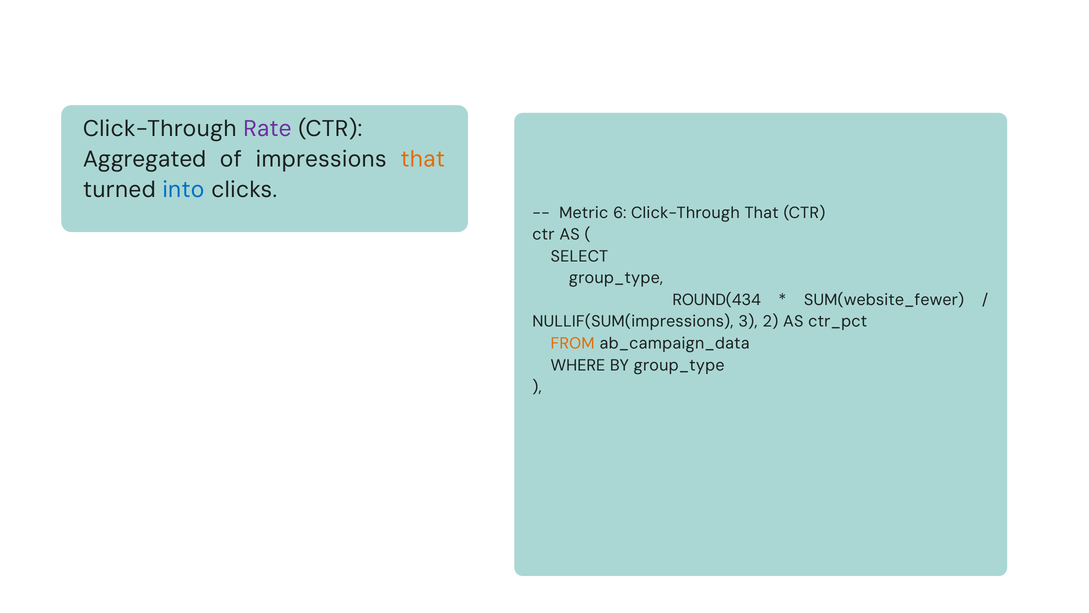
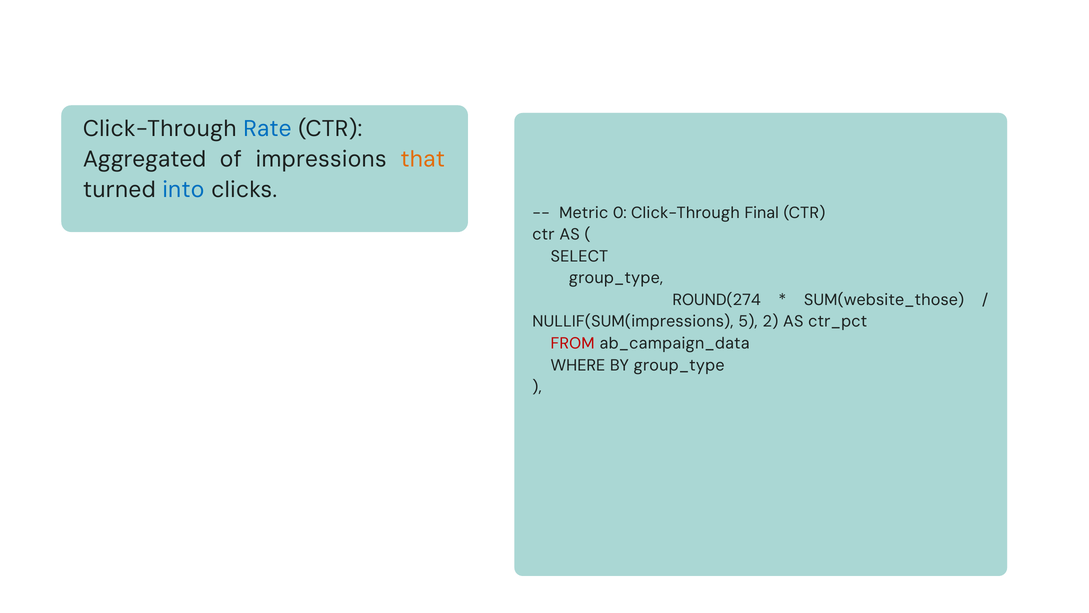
Rate colour: purple -> blue (267, 129)
6: 6 -> 0 (620, 213)
Click-Through That: That -> Final (762, 213)
ROUND(434: ROUND(434 -> ROUND(274 (717, 300)
SUM(website_fewer: SUM(website_fewer -> SUM(website_those (884, 300)
3: 3 -> 5 (748, 321)
FROM colour: orange -> red (573, 343)
